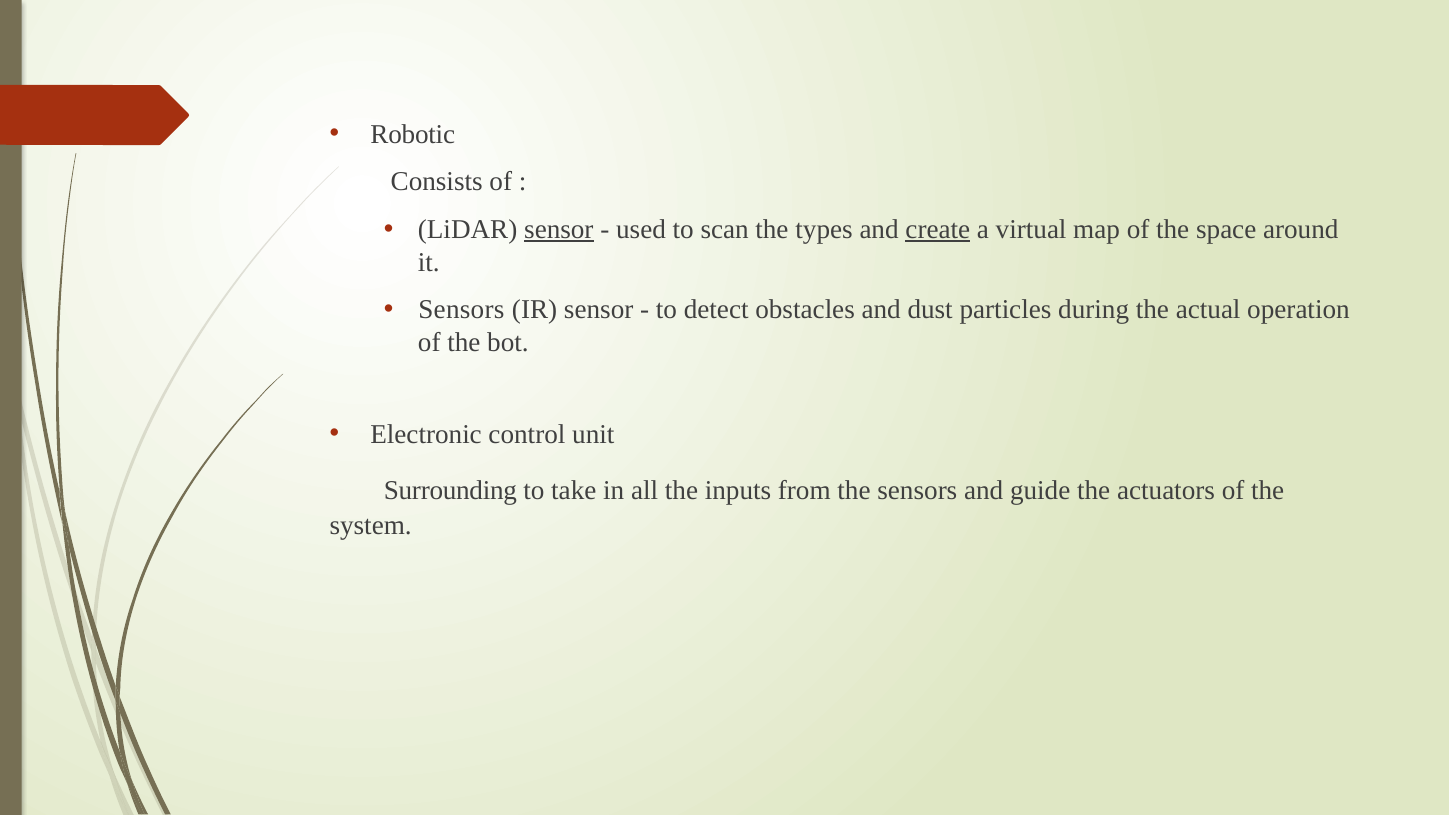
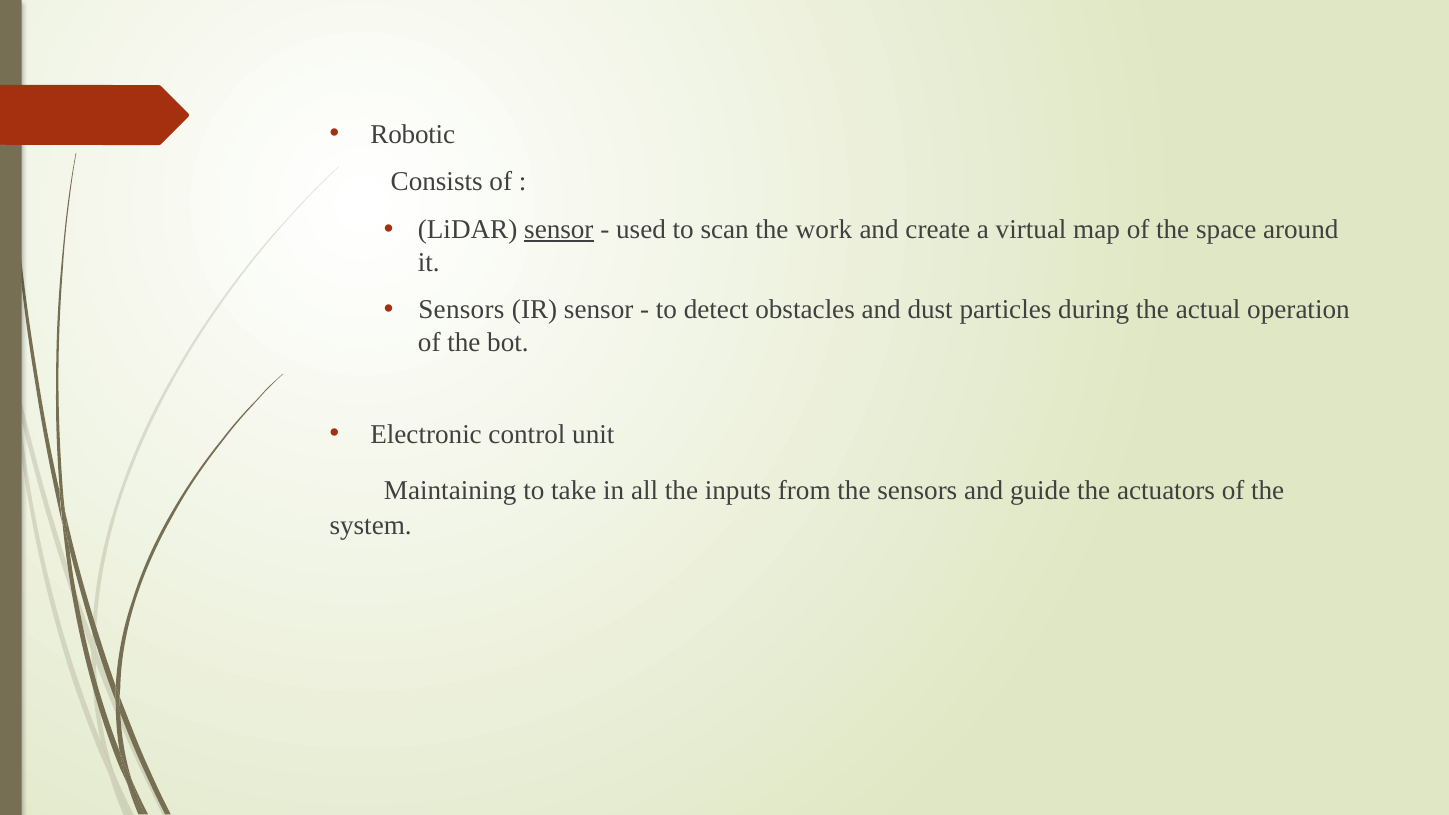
types: types -> work (824, 230)
create underline: present -> none (938, 230)
Surrounding: Surrounding -> Maintaining (450, 491)
